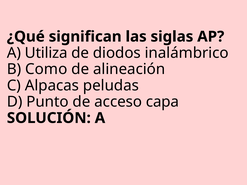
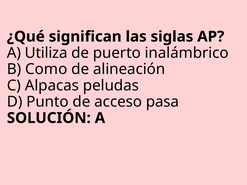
diodos: diodos -> puerto (117, 53)
capa: capa -> pasa (162, 102)
